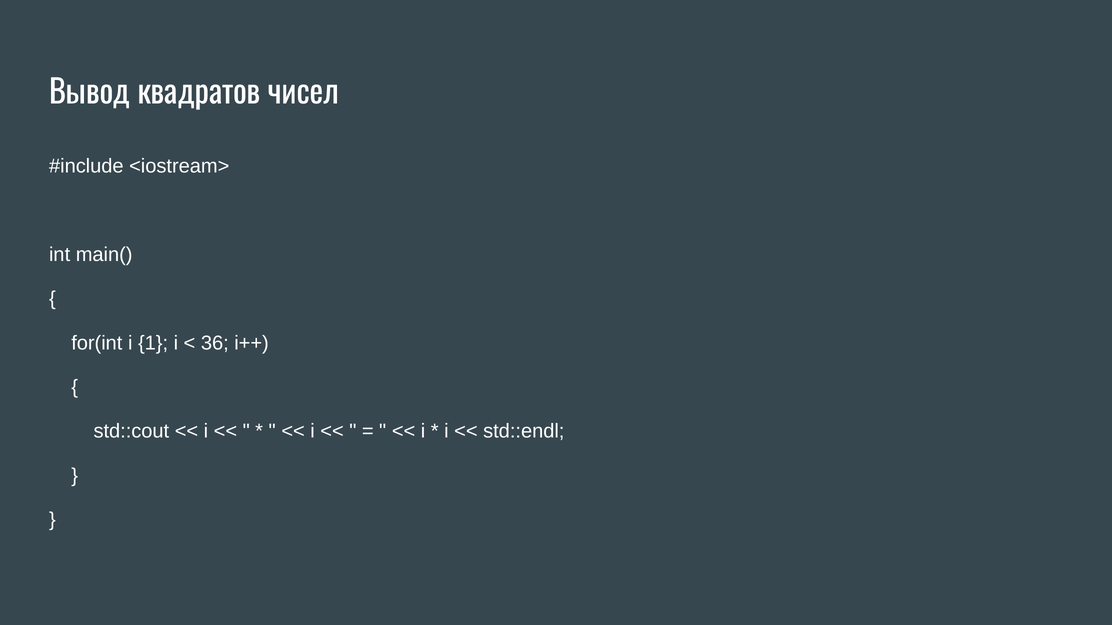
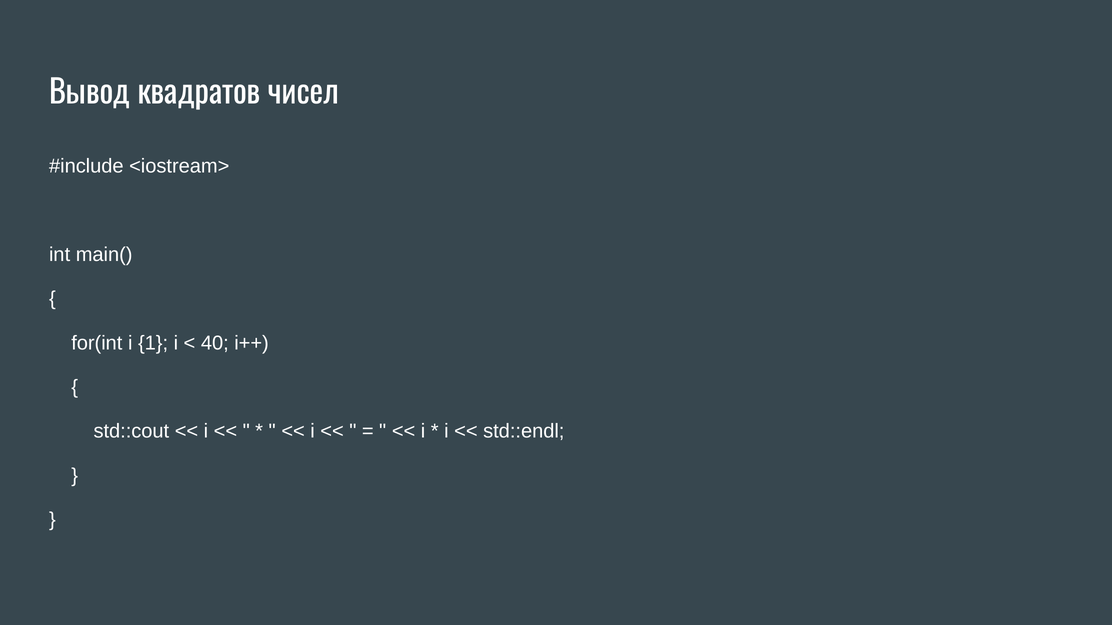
36: 36 -> 40 (215, 343)
